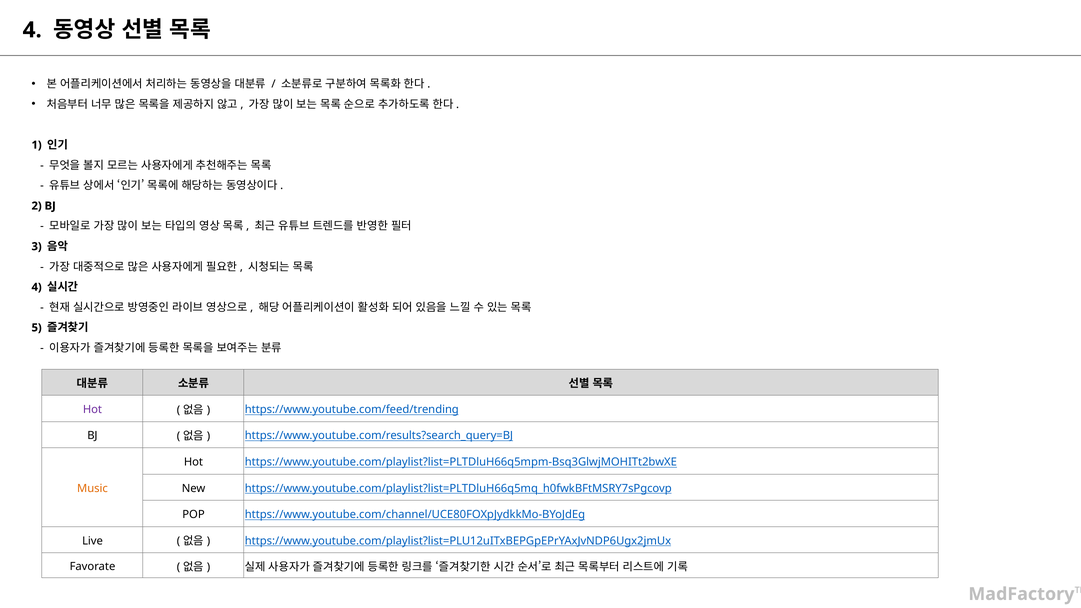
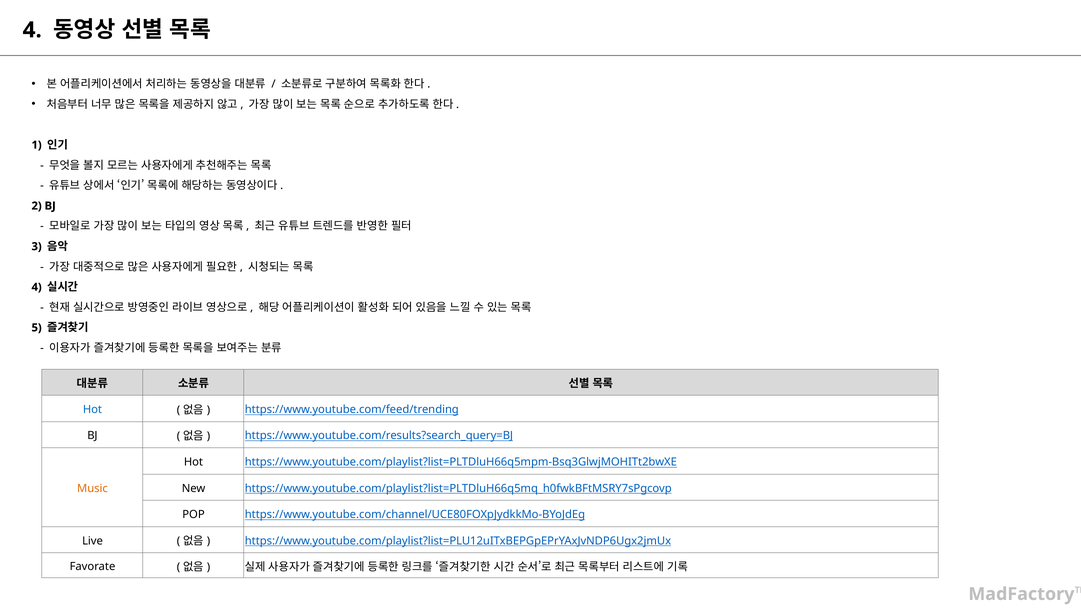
Hot colour: purple -> blue (92, 410)
